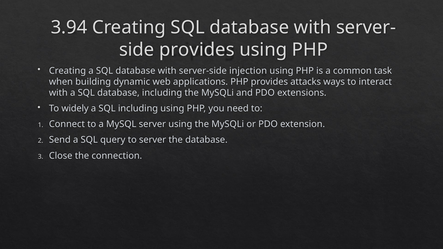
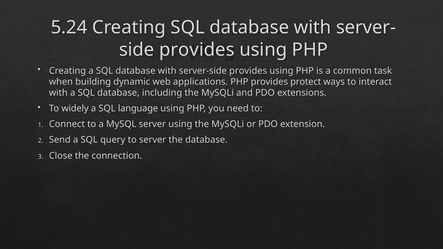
3.94: 3.94 -> 5.24 (69, 28)
server-side injection: injection -> provides (248, 71)
attacks: attacks -> protect (306, 82)
SQL including: including -> language (138, 109)
